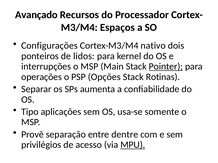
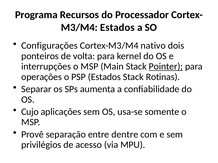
Avançado: Avançado -> Programa (36, 15)
Espaços: Espaços -> Estados (117, 27)
lidos: lidos -> volta (84, 56)
PSP Opções: Opções -> Estados (104, 77)
Tipo: Tipo -> Cujo (30, 112)
MPU underline: present -> none (133, 145)
